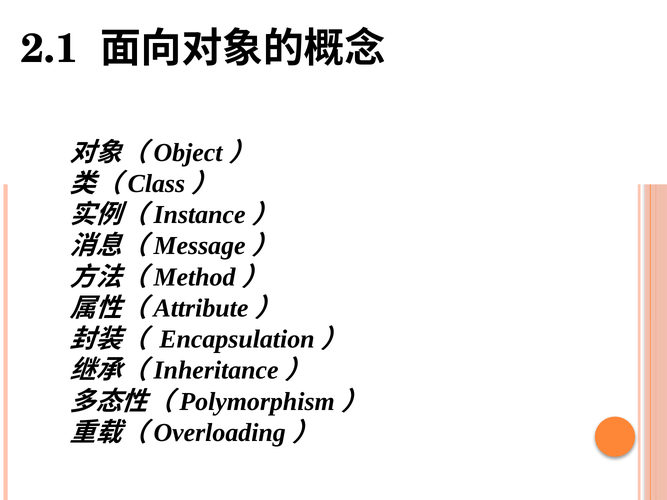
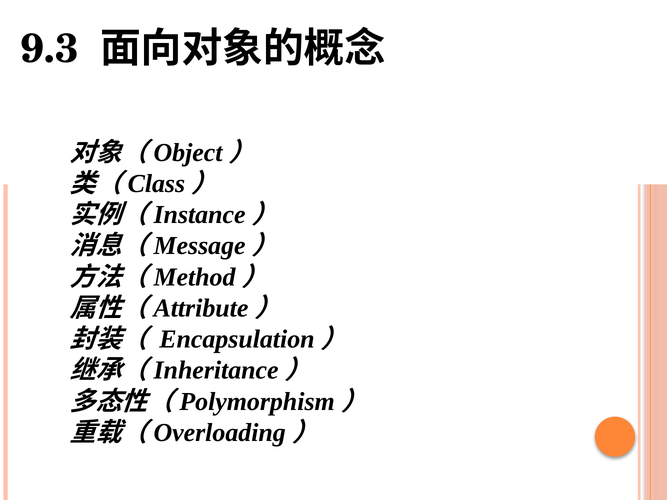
2.1: 2.1 -> 9.3 (50, 49)
